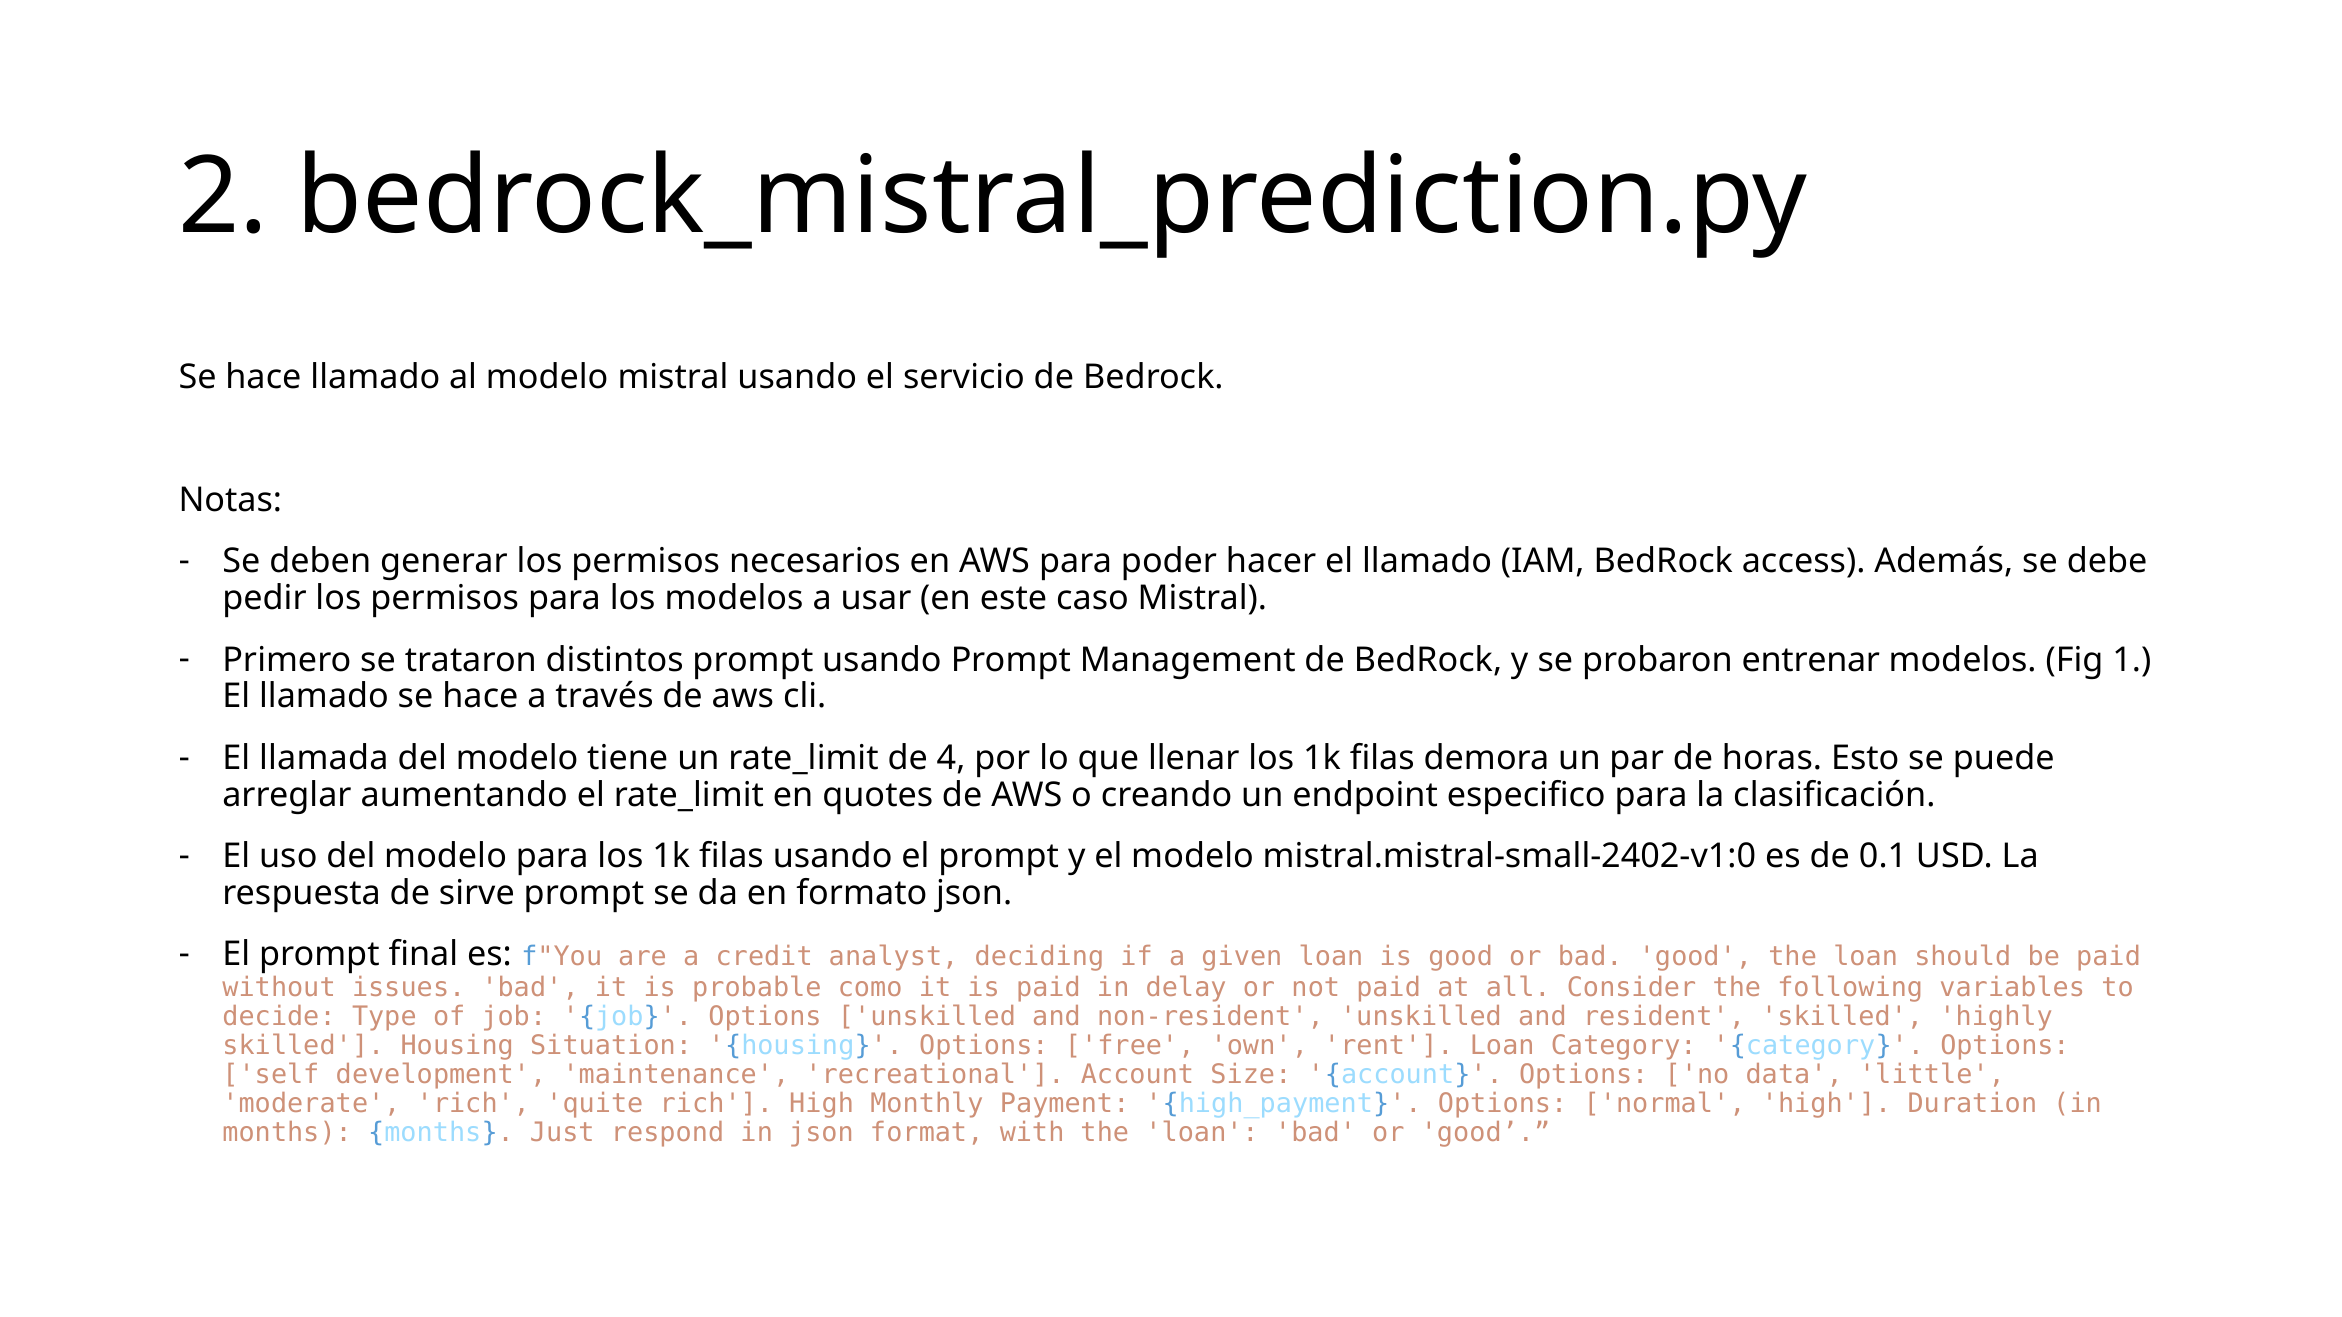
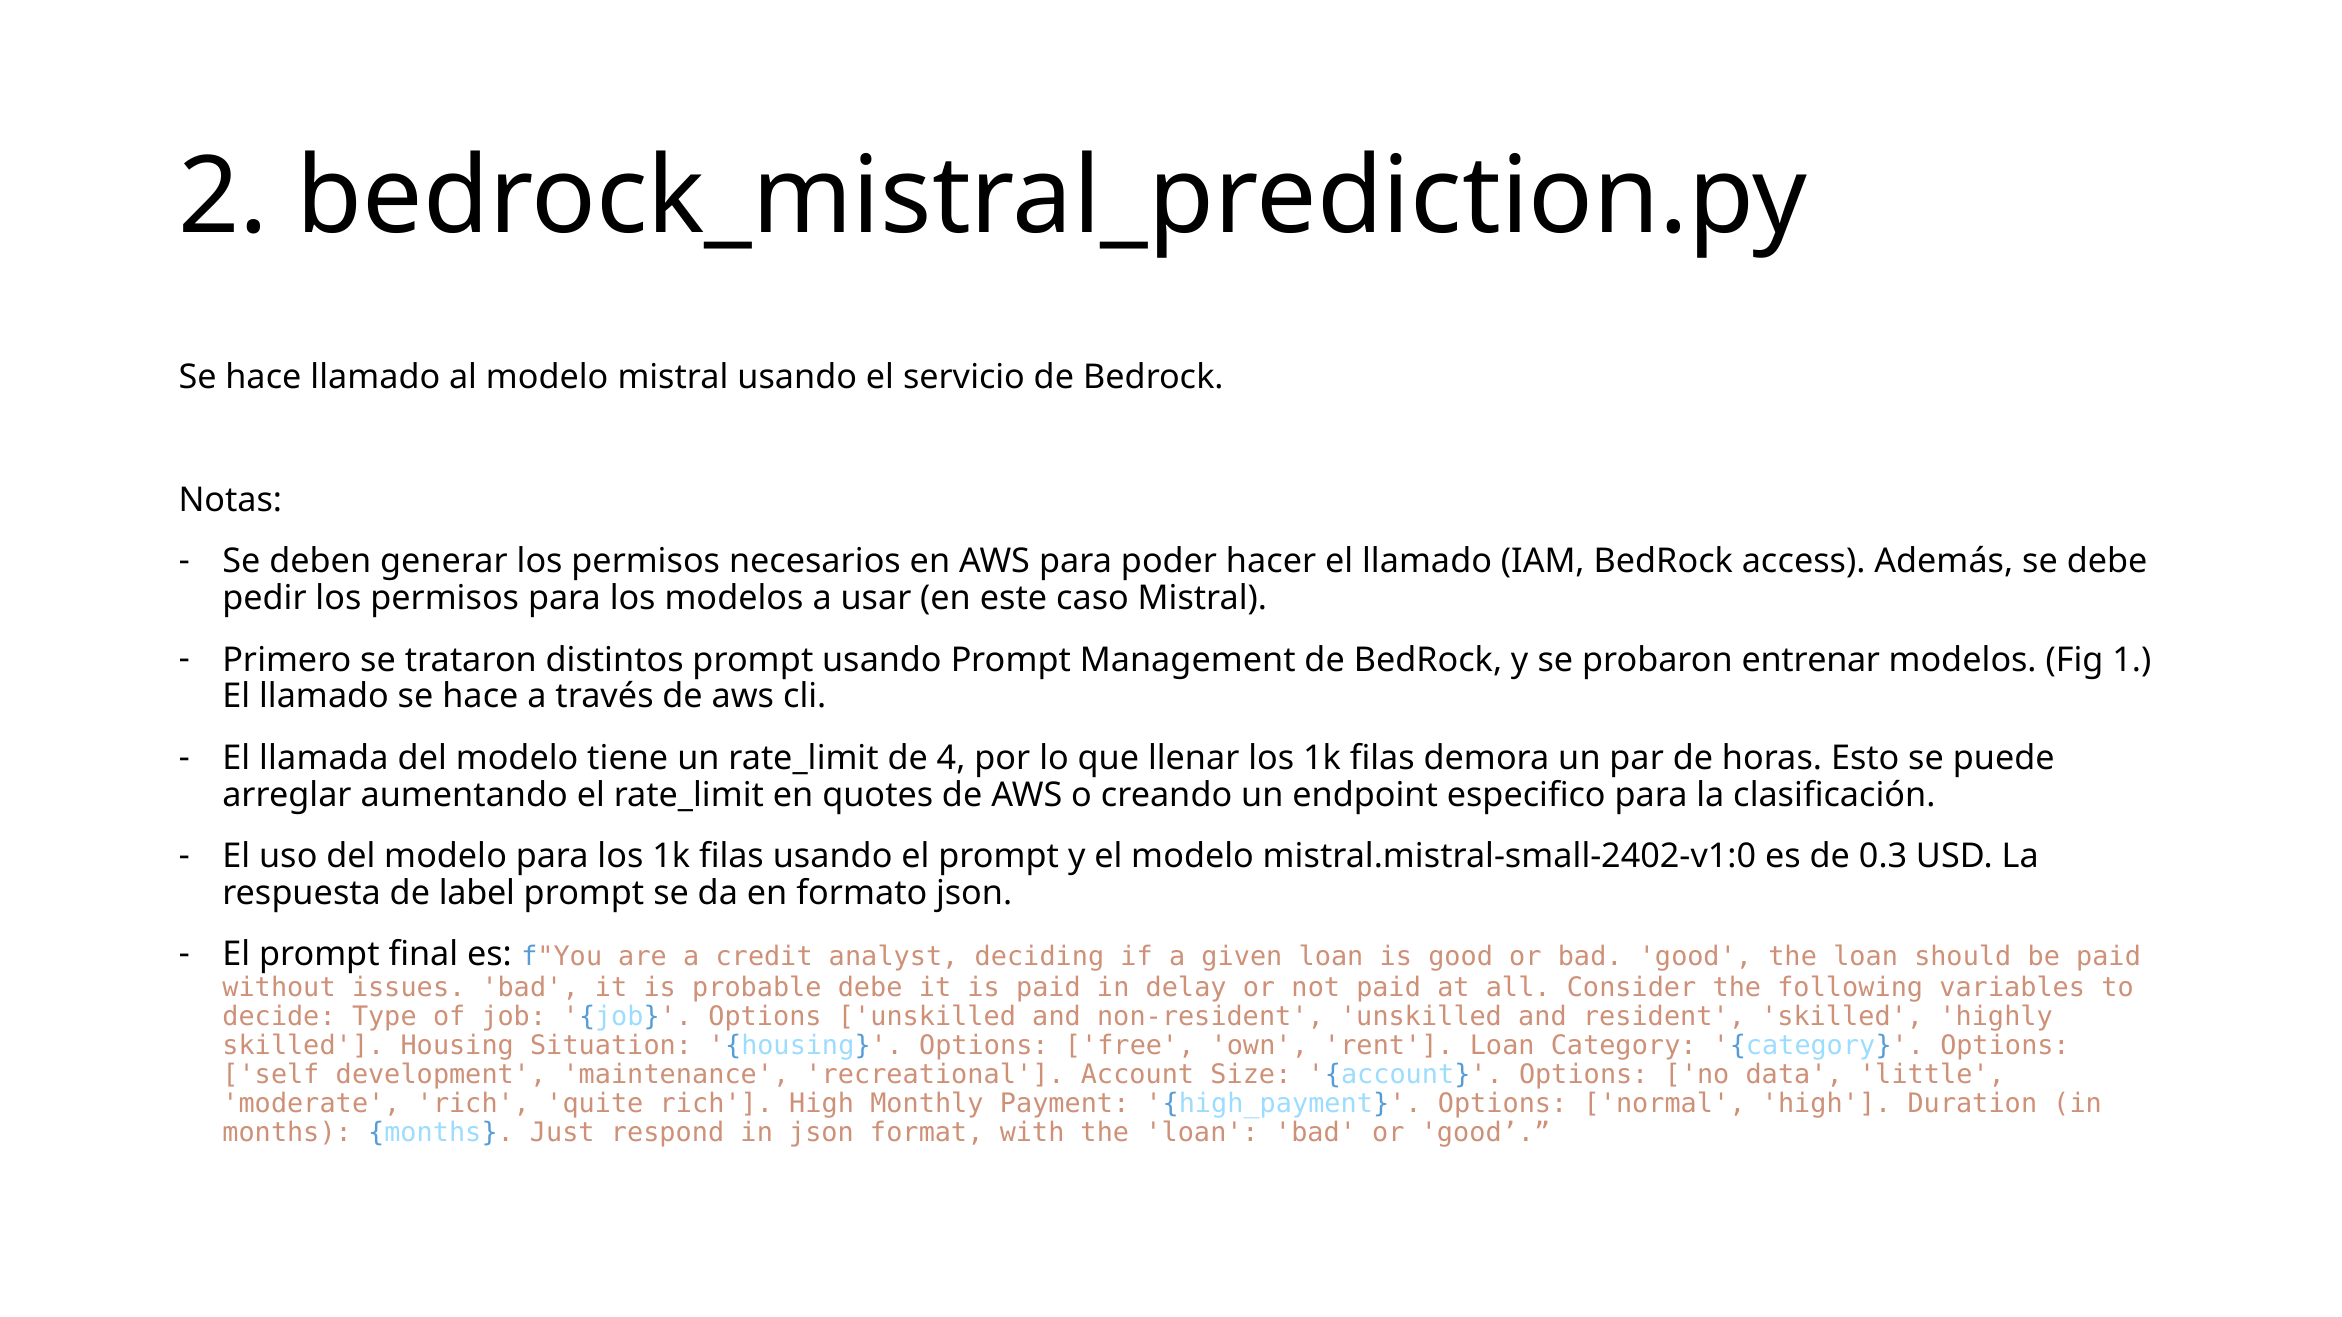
0.1: 0.1 -> 0.3 (1883, 856)
sirve: sirve -> label (477, 893)
probable como: como -> debe (870, 988)
